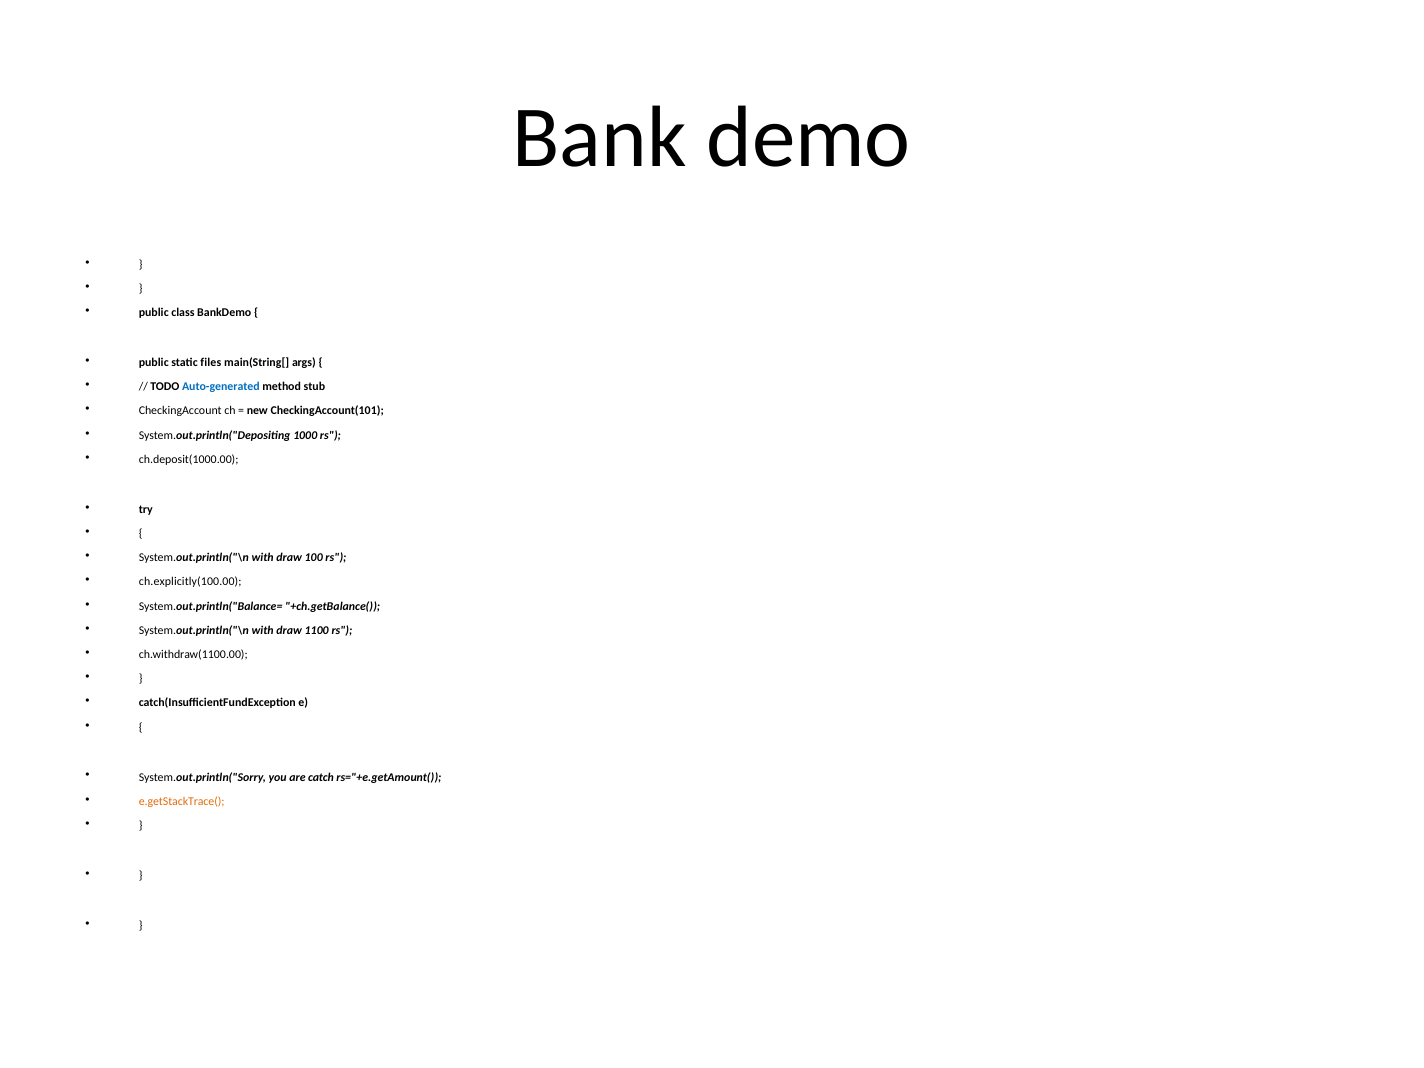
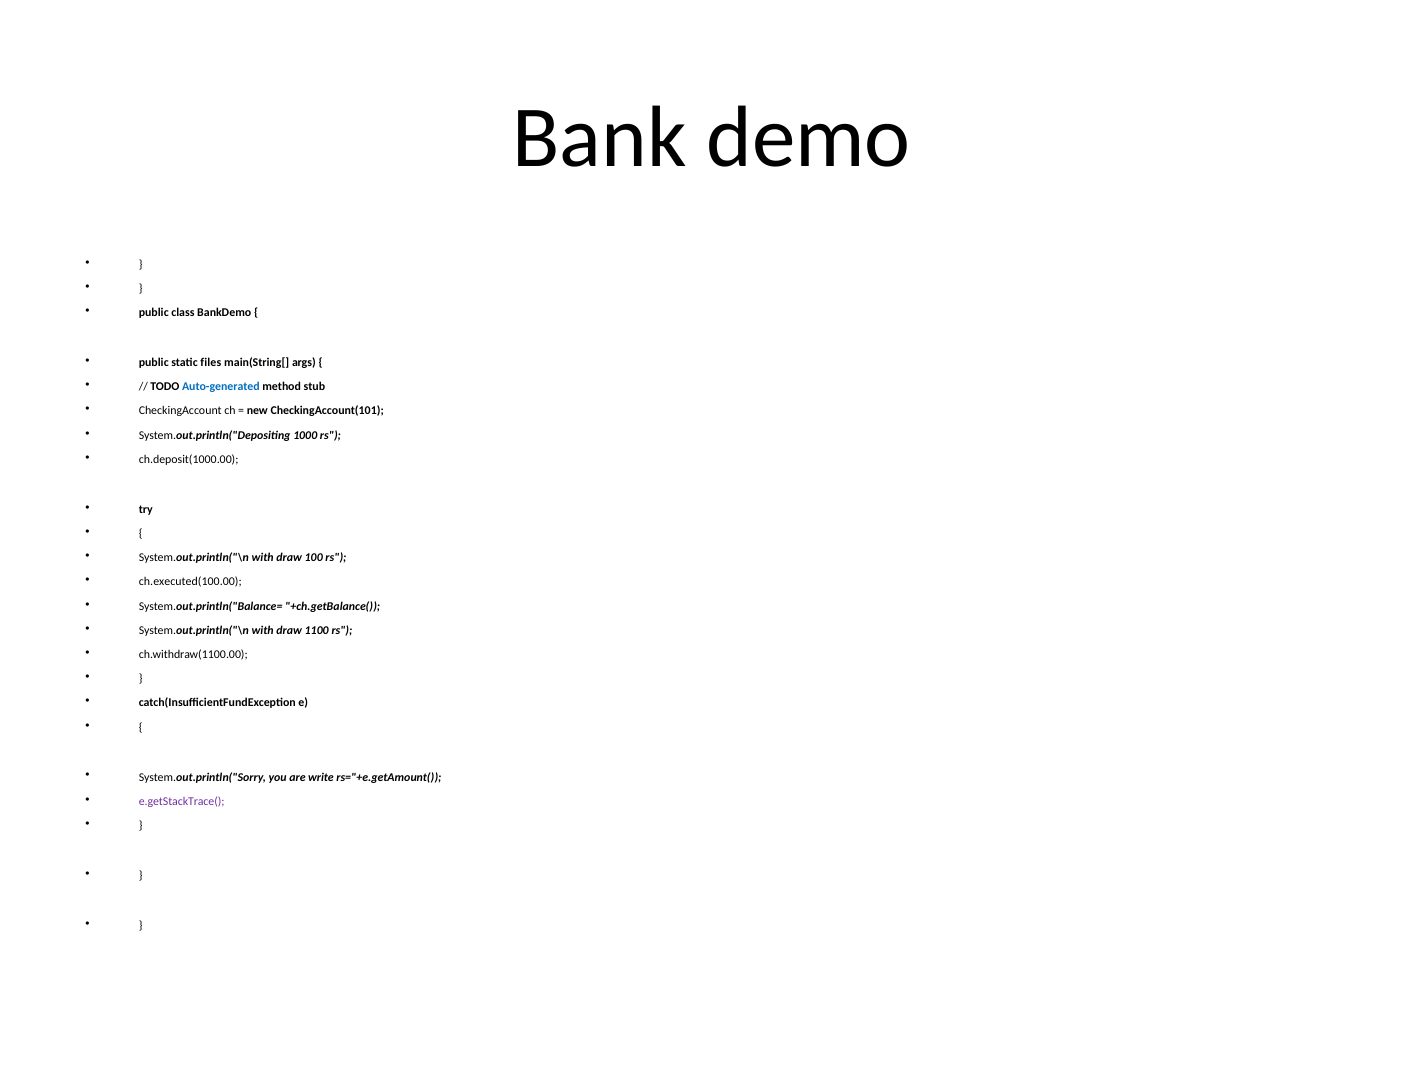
ch.explicitly(100.00: ch.explicitly(100.00 -> ch.executed(100.00 (190, 582)
catch: catch -> write (321, 777)
e.getStackTrace( colour: orange -> purple (182, 801)
